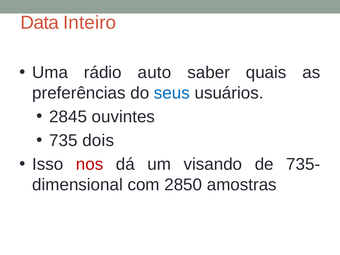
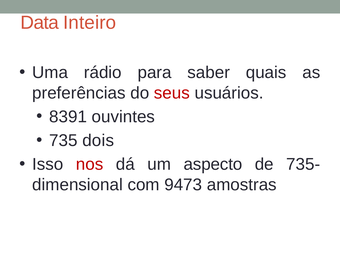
auto: auto -> para (155, 73)
seus colour: blue -> red (172, 93)
2845: 2845 -> 8391 (68, 117)
visando: visando -> aspecto (213, 164)
2850: 2850 -> 9473 (183, 185)
